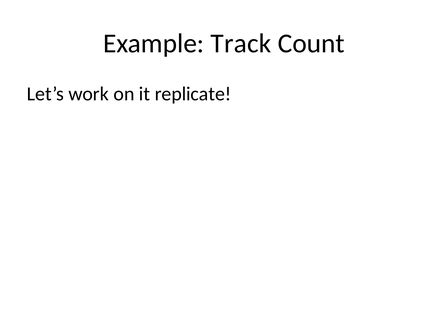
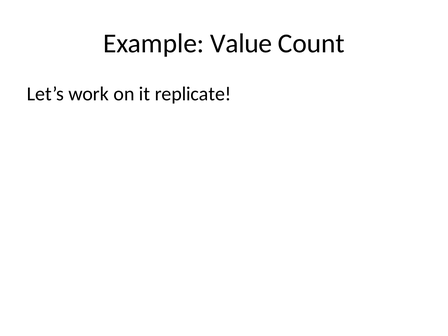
Track: Track -> Value (241, 43)
